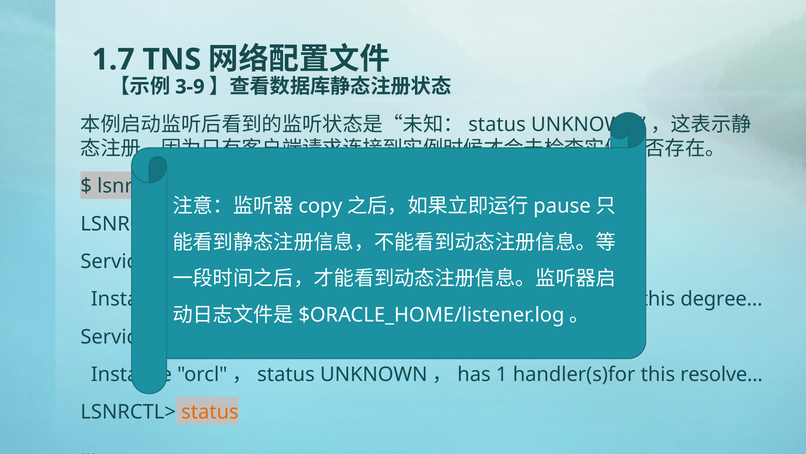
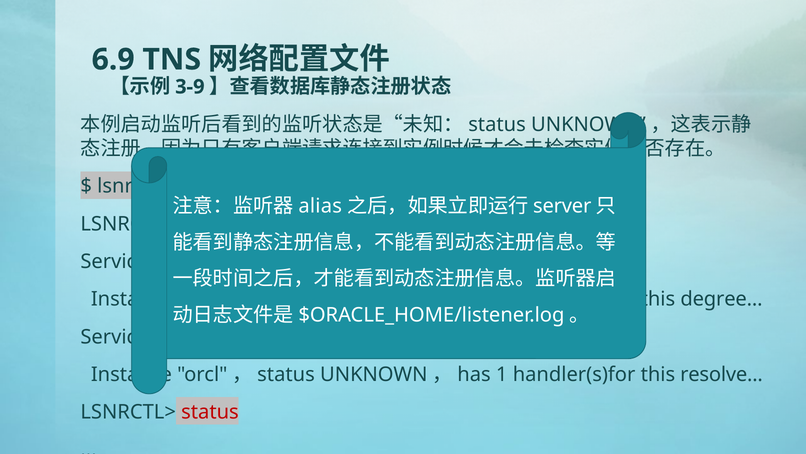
1.7: 1.7 -> 6.9 (113, 59)
copy: copy -> alias (320, 206)
pause: pause -> server (562, 206)
status colour: orange -> red (210, 412)
